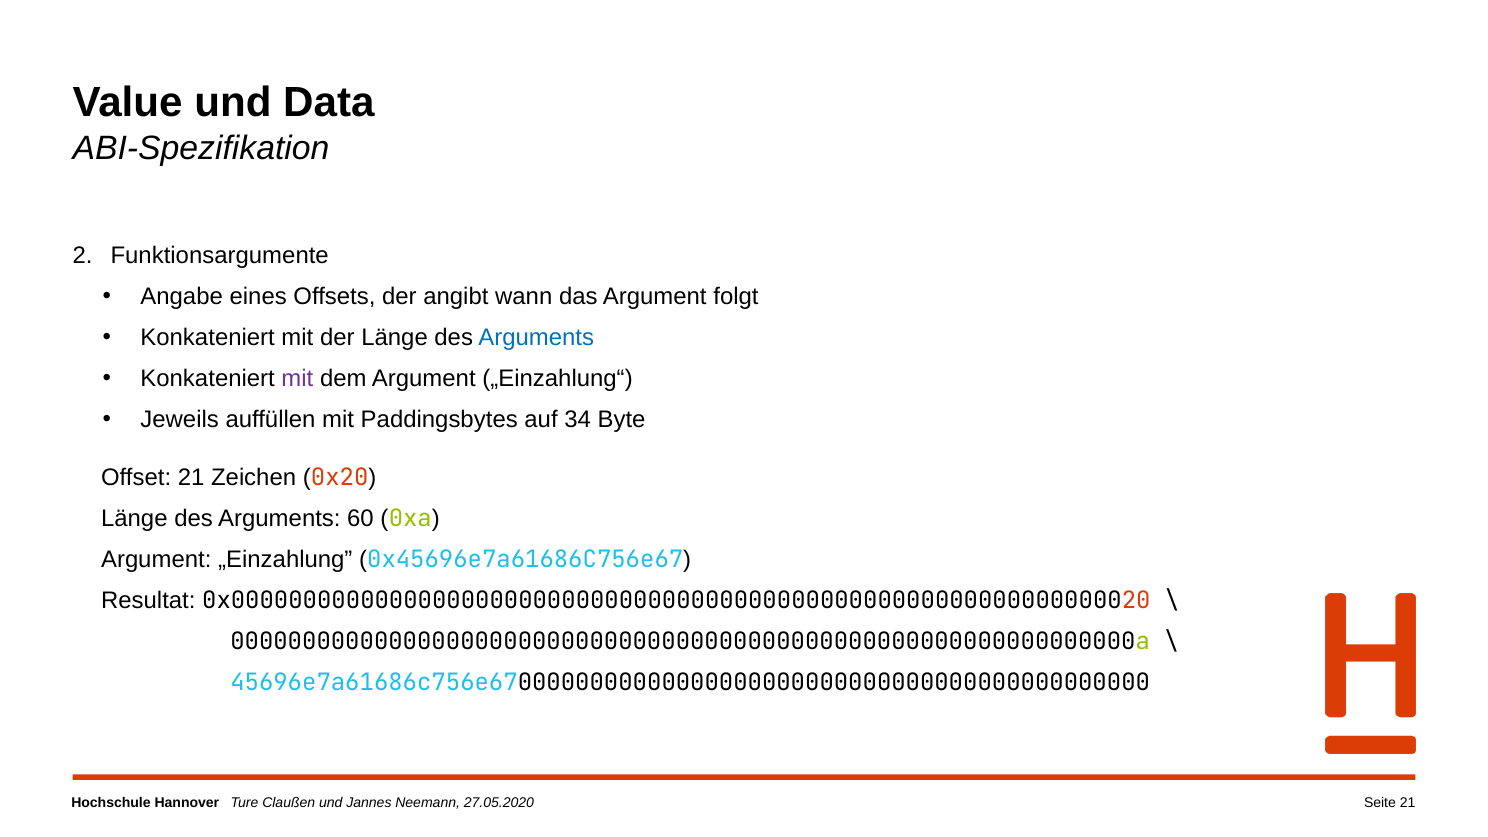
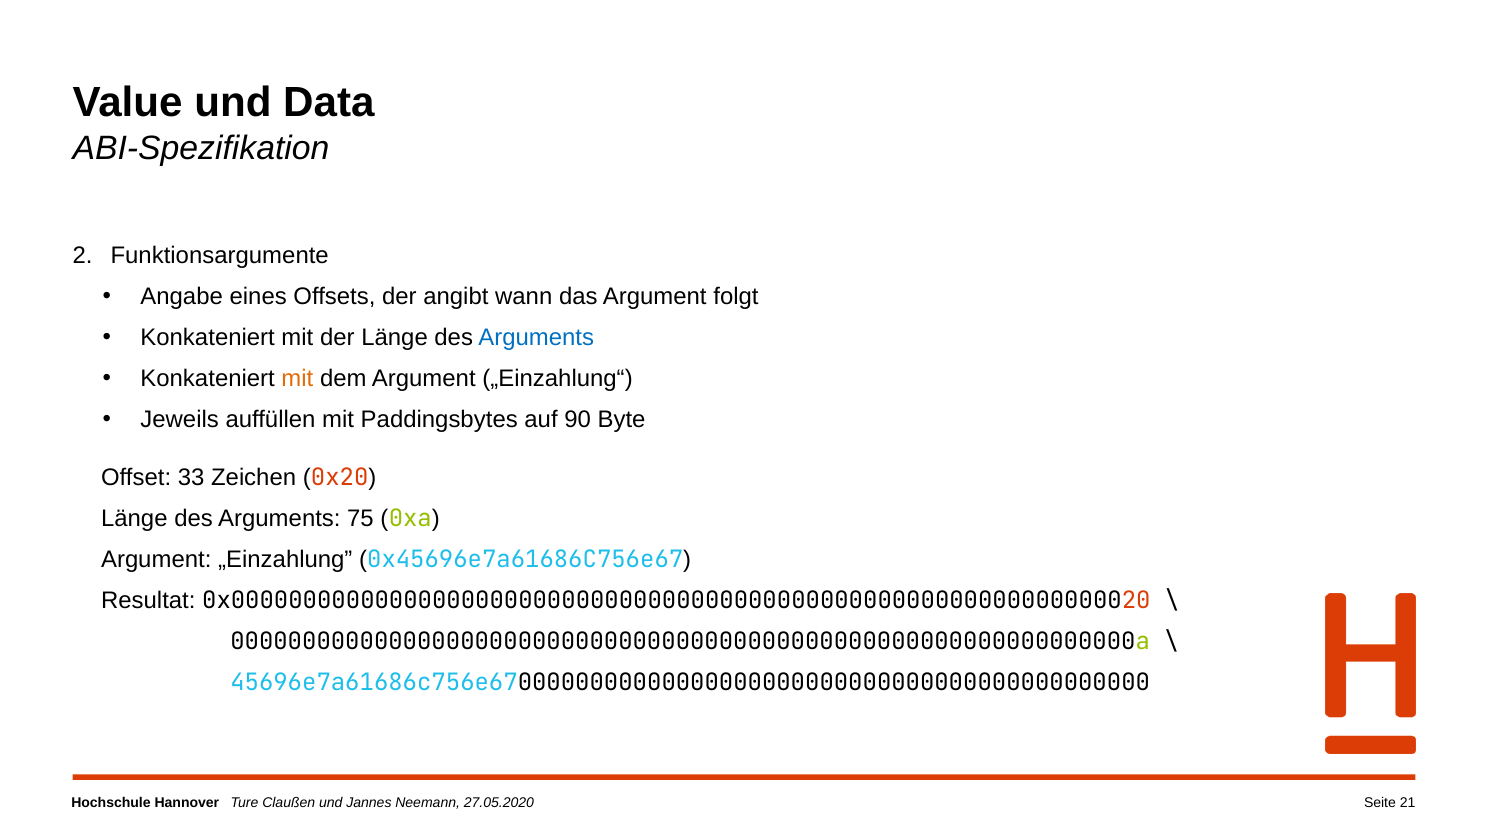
mit colour: purple -> orange (297, 379)
34: 34 -> 90 (578, 420)
Offset 21: 21 -> 33 (191, 477)
60: 60 -> 75 (360, 518)
